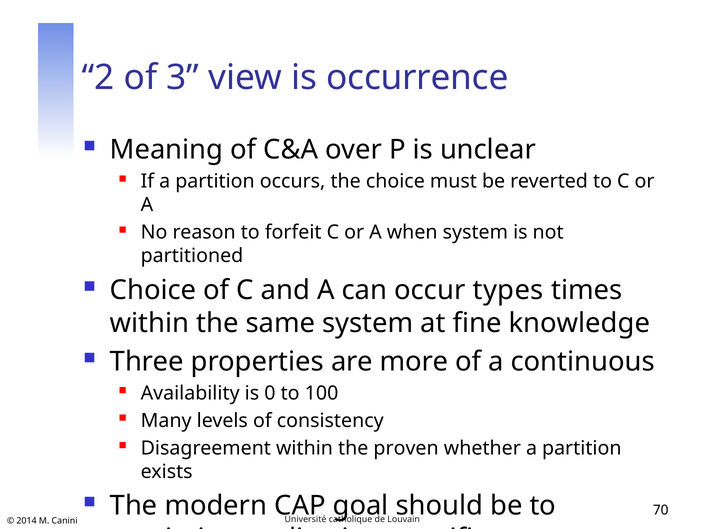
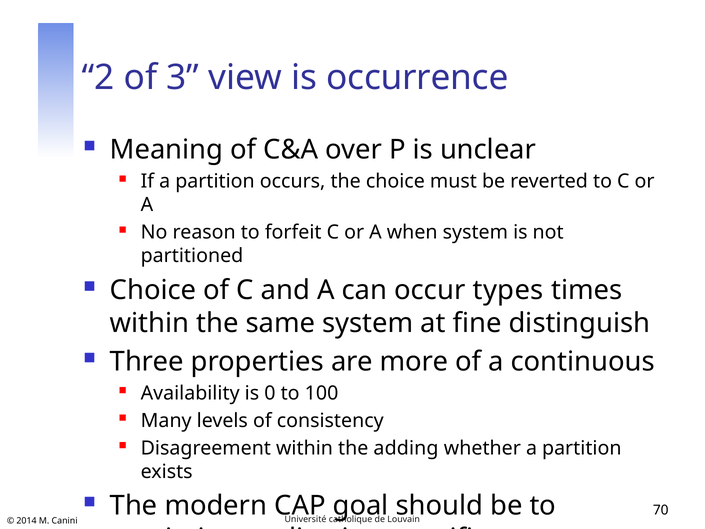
knowledge: knowledge -> distinguish (579, 323)
proven: proven -> adding (406, 448)
